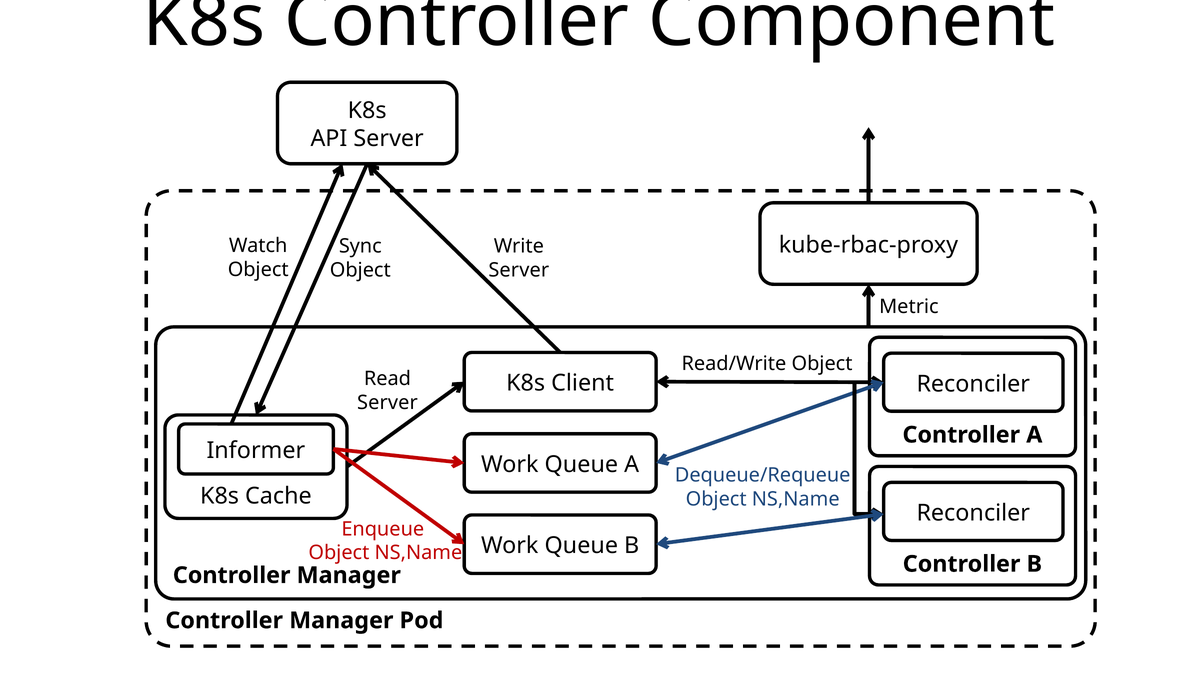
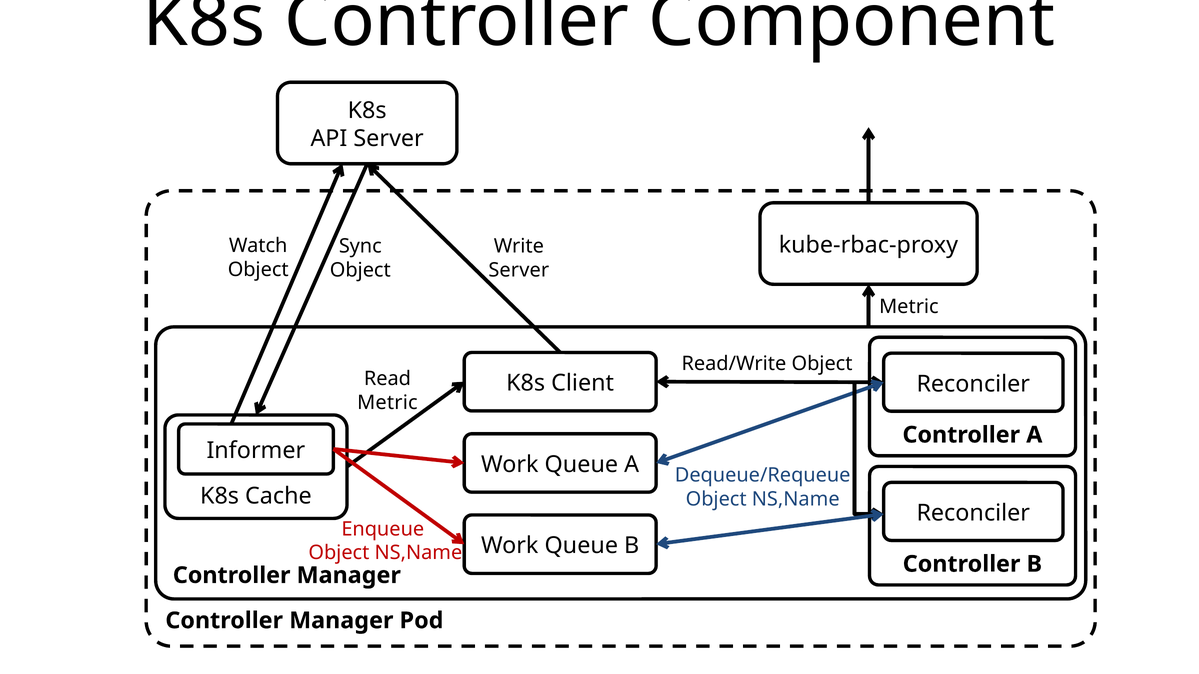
Server: Server -> Metric (387, 403)
